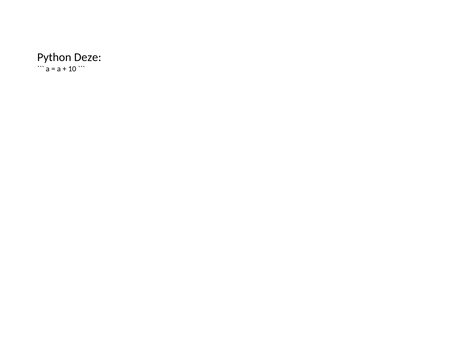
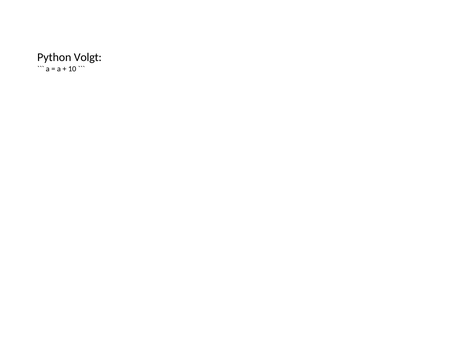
Deze: Deze -> Volgt (88, 57)
